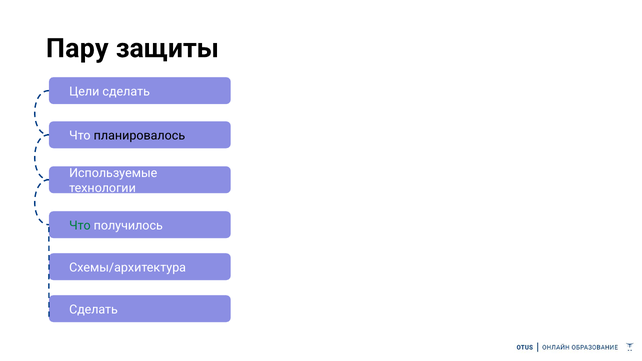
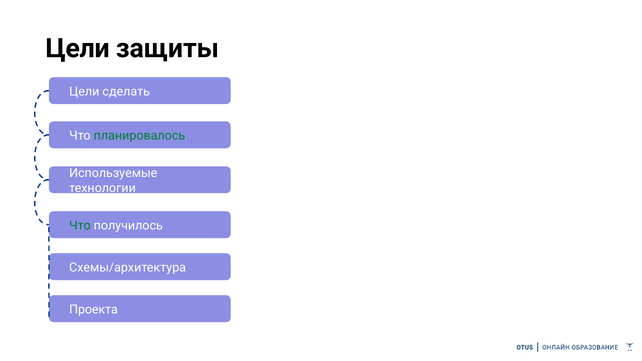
Пару: Пару -> Цели (78, 48)
планировалось colour: black -> green (139, 136)
Сделать: Сделать -> Проекта (94, 310)
